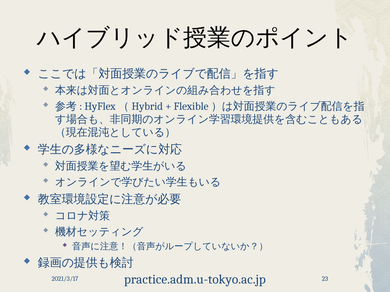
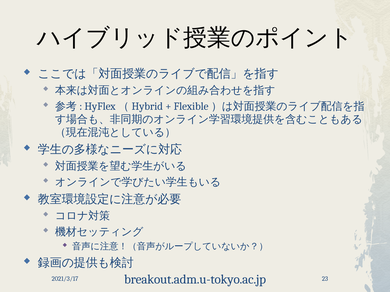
practice.adm.u-tokyo.ac.jp: practice.adm.u-tokyo.ac.jp -> breakout.adm.u-tokyo.ac.jp (195, 280)
